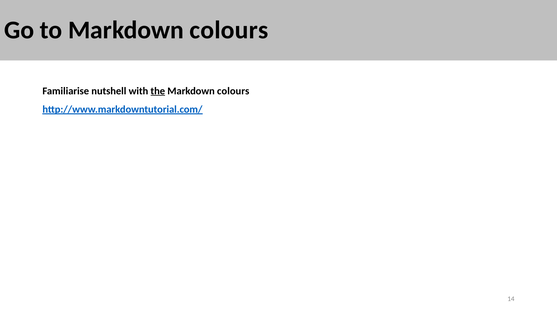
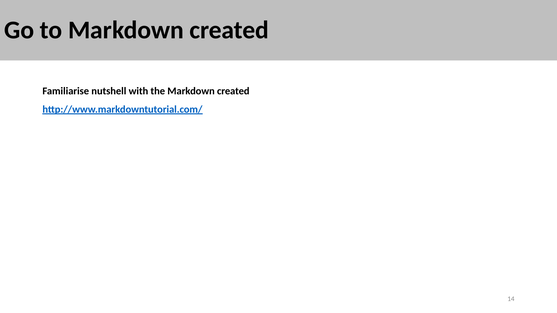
to Markdown colours: colours -> created (229, 30)
the underline: present -> none (158, 91)
colours: colours -> created (233, 91)
